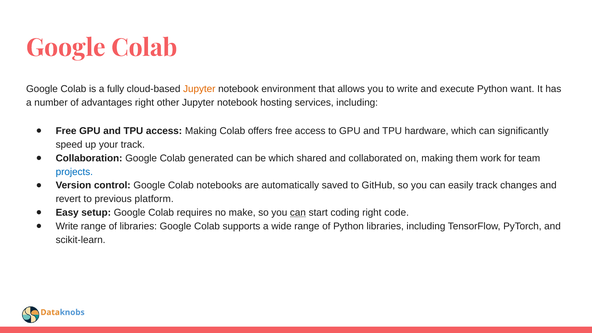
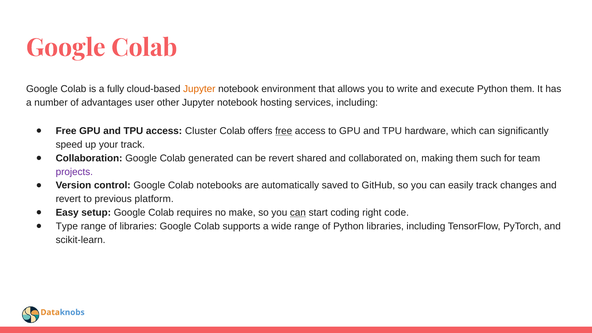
Python want: want -> them (523, 89)
advantages right: right -> user (145, 103)
access Making: Making -> Cluster (201, 131)
free underline: none -> present (284, 131)
be which: which -> revert (281, 158)
work: work -> such (491, 158)
projects colour: blue -> purple (74, 172)
Write: Write -> Type (67, 226)
